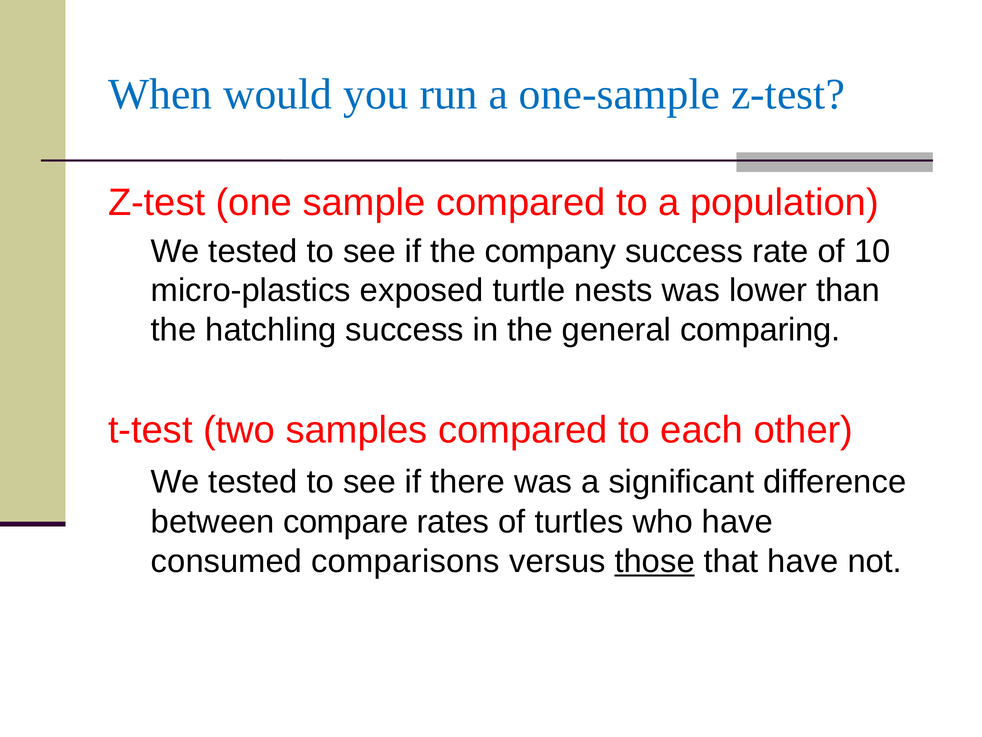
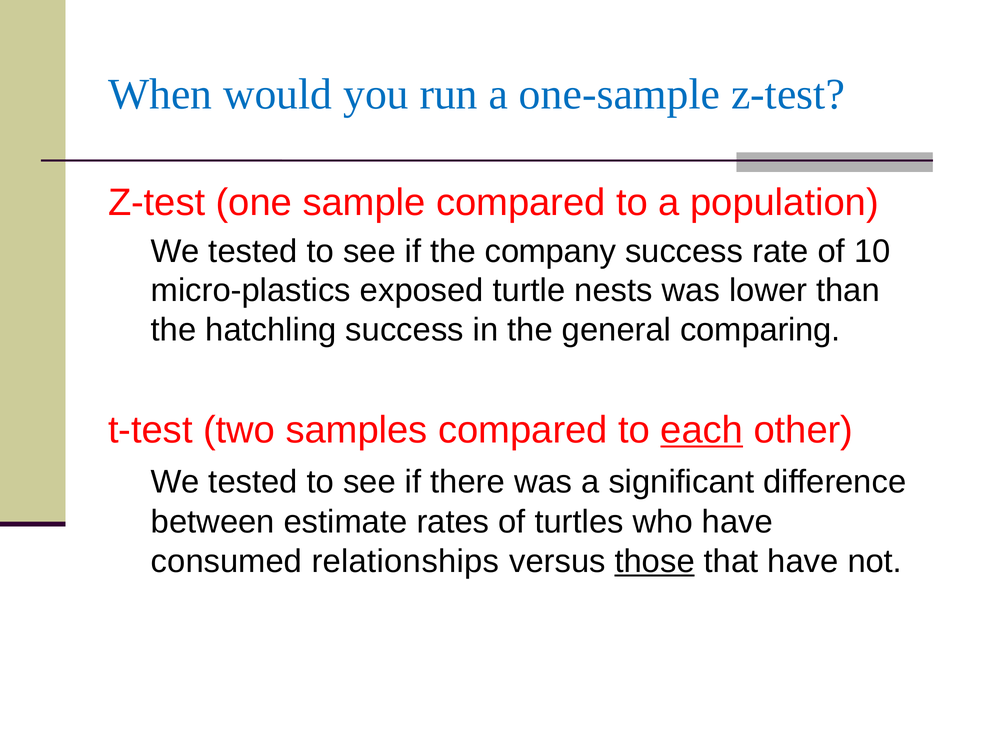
each underline: none -> present (702, 430)
compare: compare -> estimate (346, 522)
comparisons: comparisons -> relationships (405, 561)
